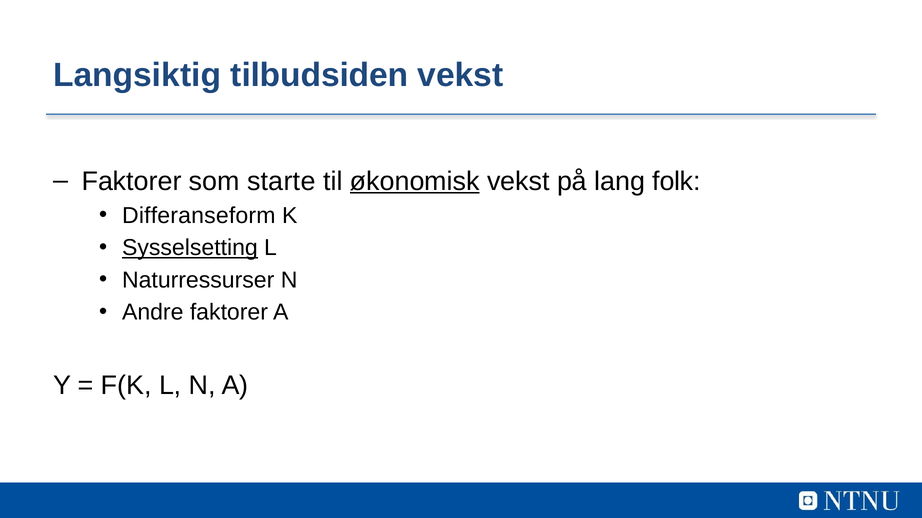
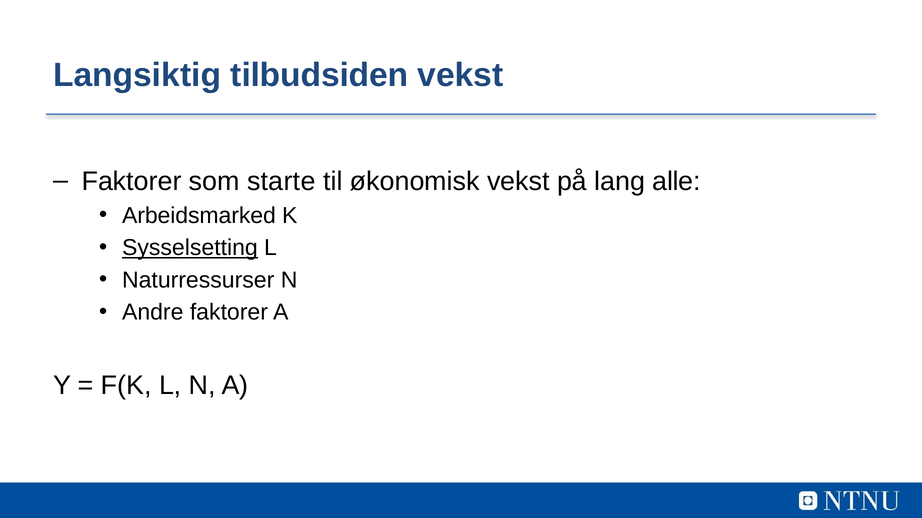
økonomisk underline: present -> none (415, 181)
folk: folk -> alle (676, 181)
Differanseform: Differanseform -> Arbeidsmarked (199, 216)
